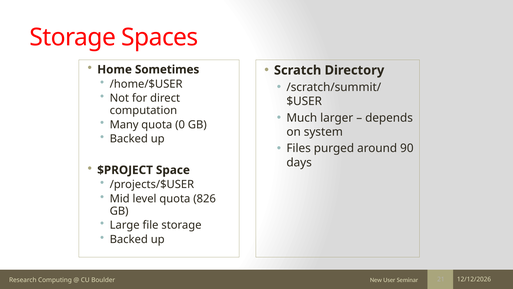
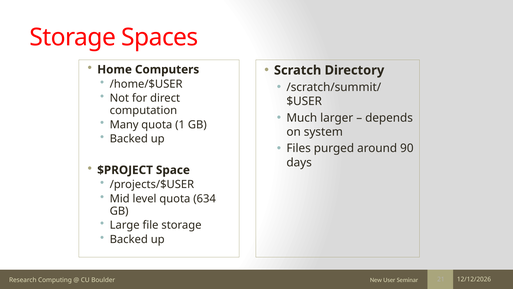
Sometimes: Sometimes -> Computers (167, 69)
0: 0 -> 1 (180, 124)
826: 826 -> 634 (205, 199)
